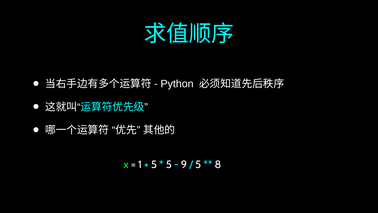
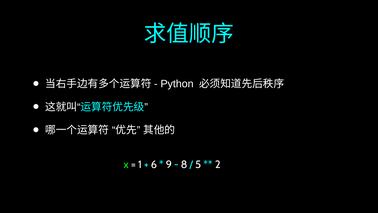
5: 5 -> 6 (154, 164)
5: 5 -> 9 (169, 164)
9: 9 -> 8 (184, 164)
8: 8 -> 2 (218, 164)
